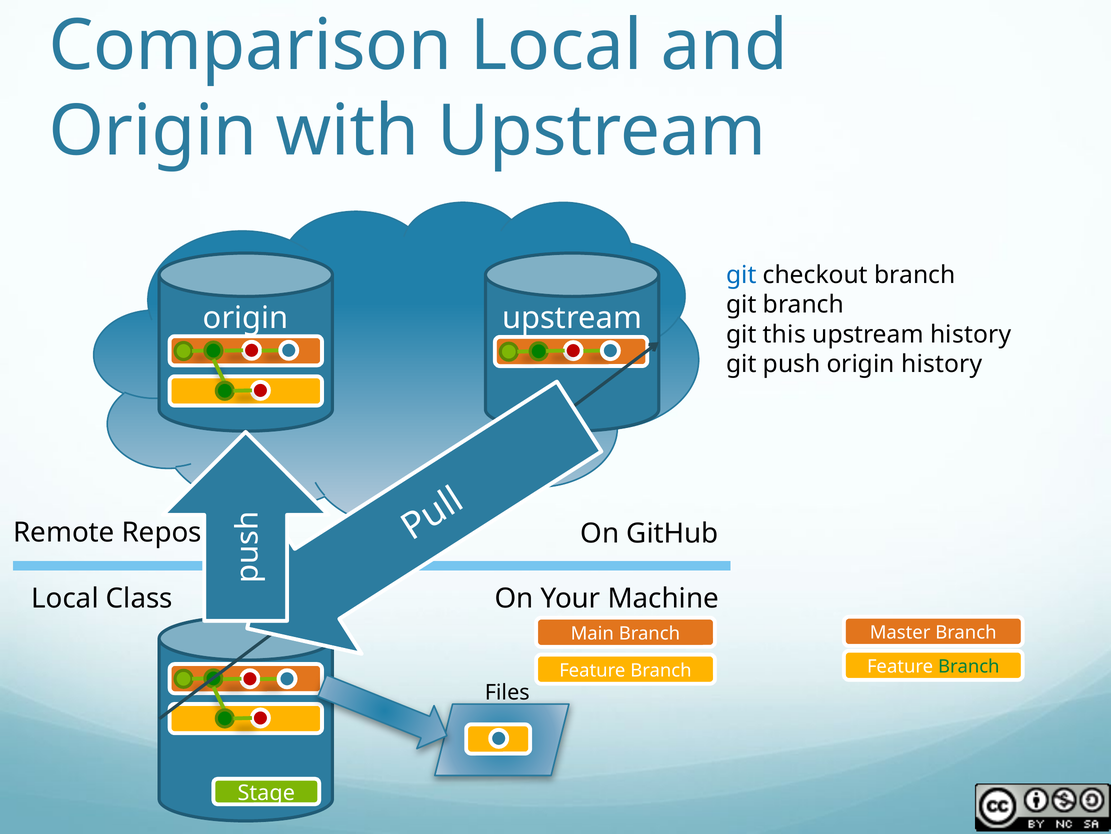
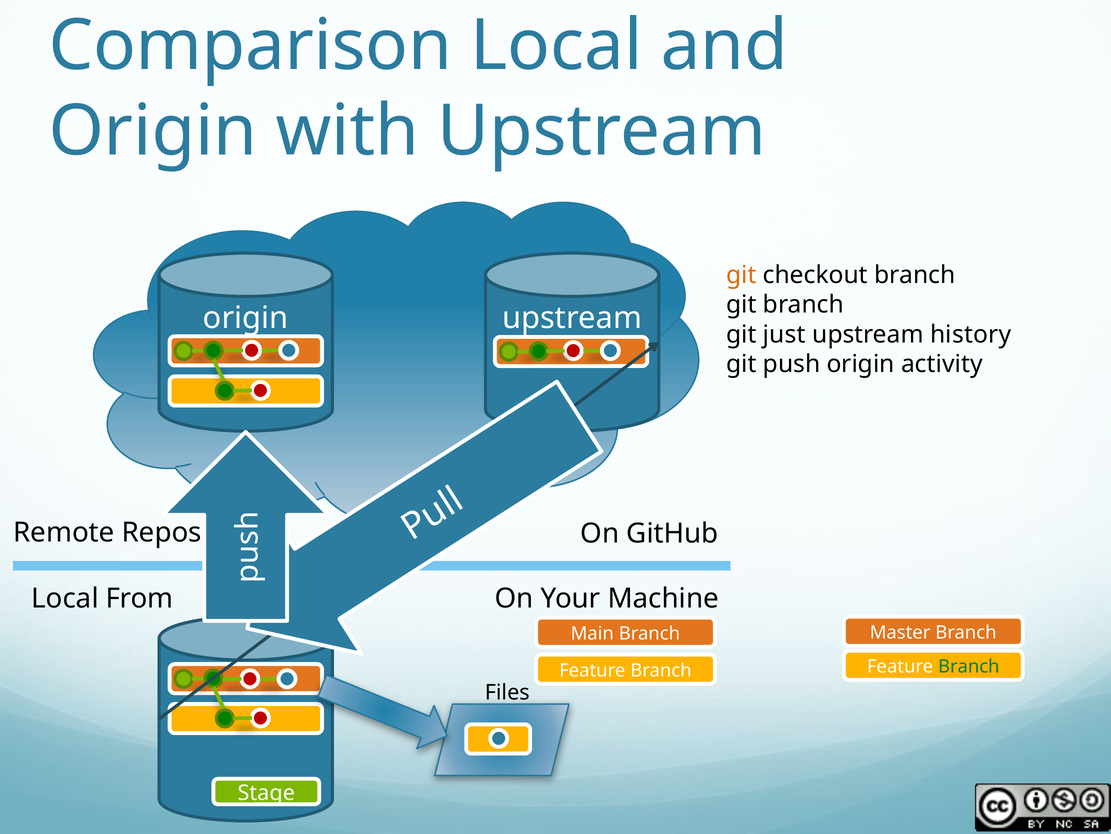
git colour: blue -> orange (741, 275)
this: this -> just (784, 334)
origin history: history -> activity (942, 364)
Class: Class -> From (139, 598)
